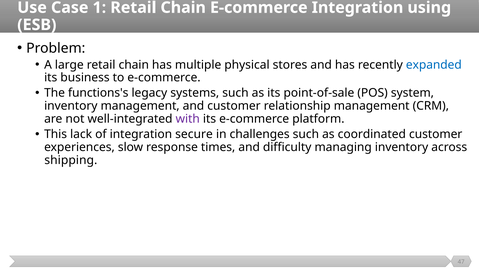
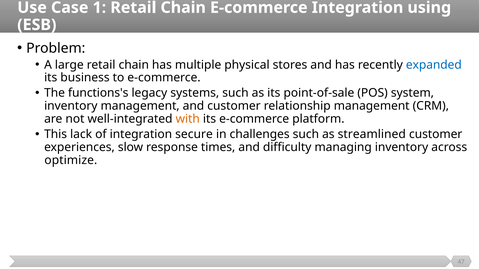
with colour: purple -> orange (188, 119)
coordinated: coordinated -> streamlined (372, 134)
shipping: shipping -> optimize (71, 160)
